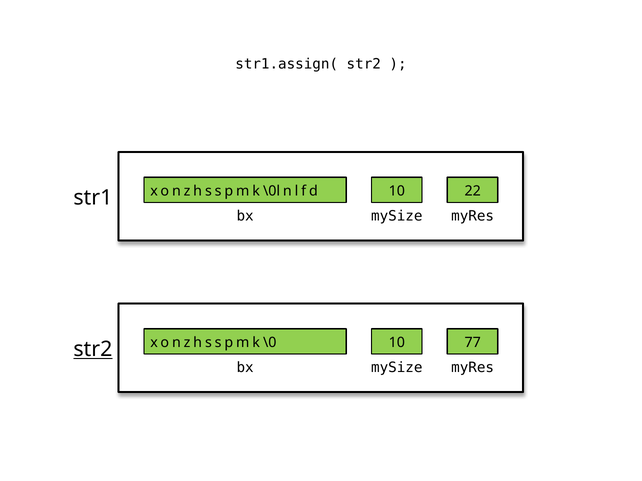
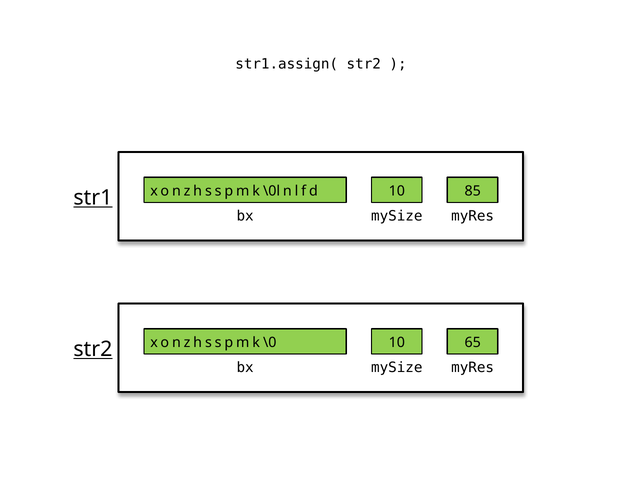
22: 22 -> 85 (473, 191)
str1 underline: none -> present (93, 198)
77: 77 -> 65 (473, 343)
